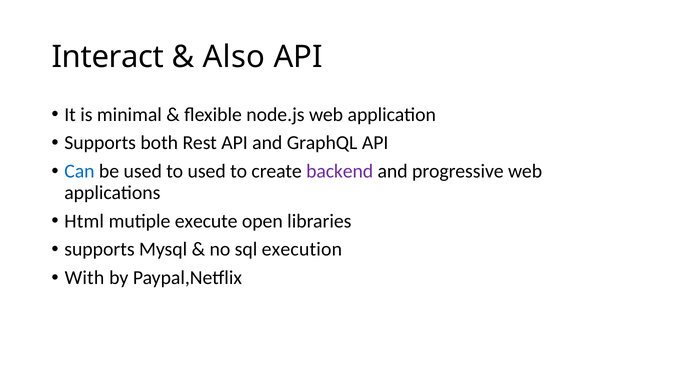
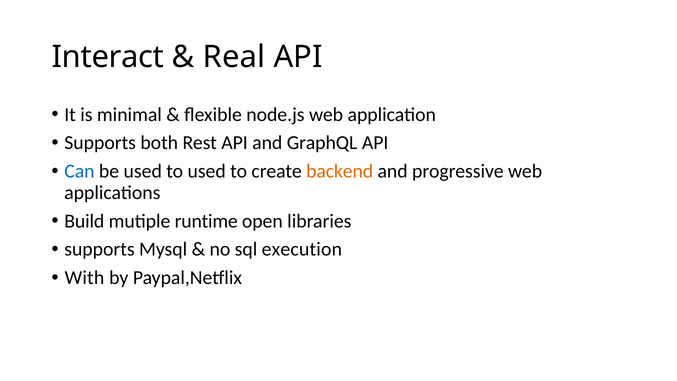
Also: Also -> Real (234, 57)
backend colour: purple -> orange (340, 171)
Html: Html -> Build (84, 221)
execute: execute -> runtime (206, 221)
